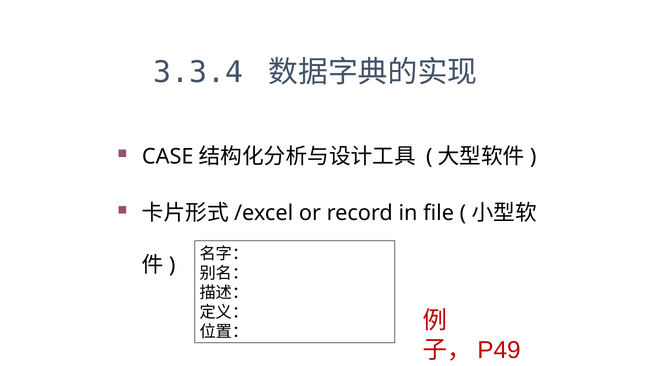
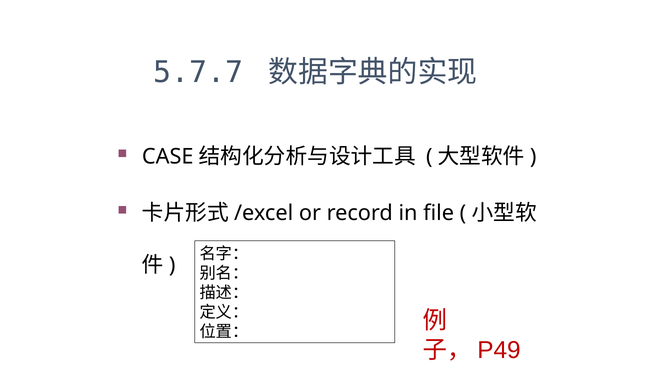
3.3.4: 3.3.4 -> 5.7.7 (198, 73)
